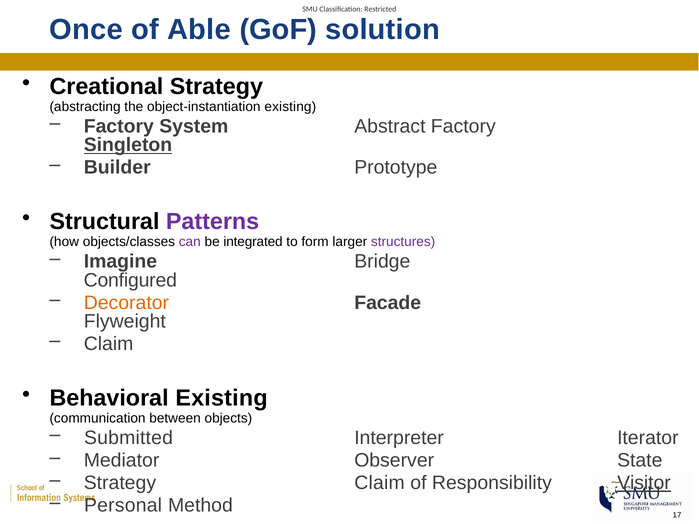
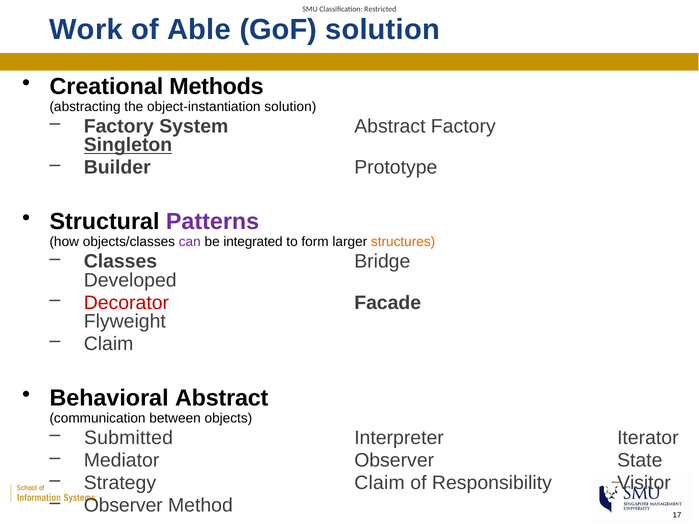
Once: Once -> Work (86, 30)
Creational Strategy: Strategy -> Methods (216, 87)
object-instantiation existing: existing -> solution (290, 107)
structures colour: purple -> orange (403, 242)
Imagine: Imagine -> Classes (120, 262)
Configured: Configured -> Developed (130, 280)
Decorator colour: orange -> red (126, 303)
Behavioral Existing: Existing -> Abstract (222, 398)
Visitor underline: present -> none (644, 483)
Personal: Personal -> Observer (123, 506)
